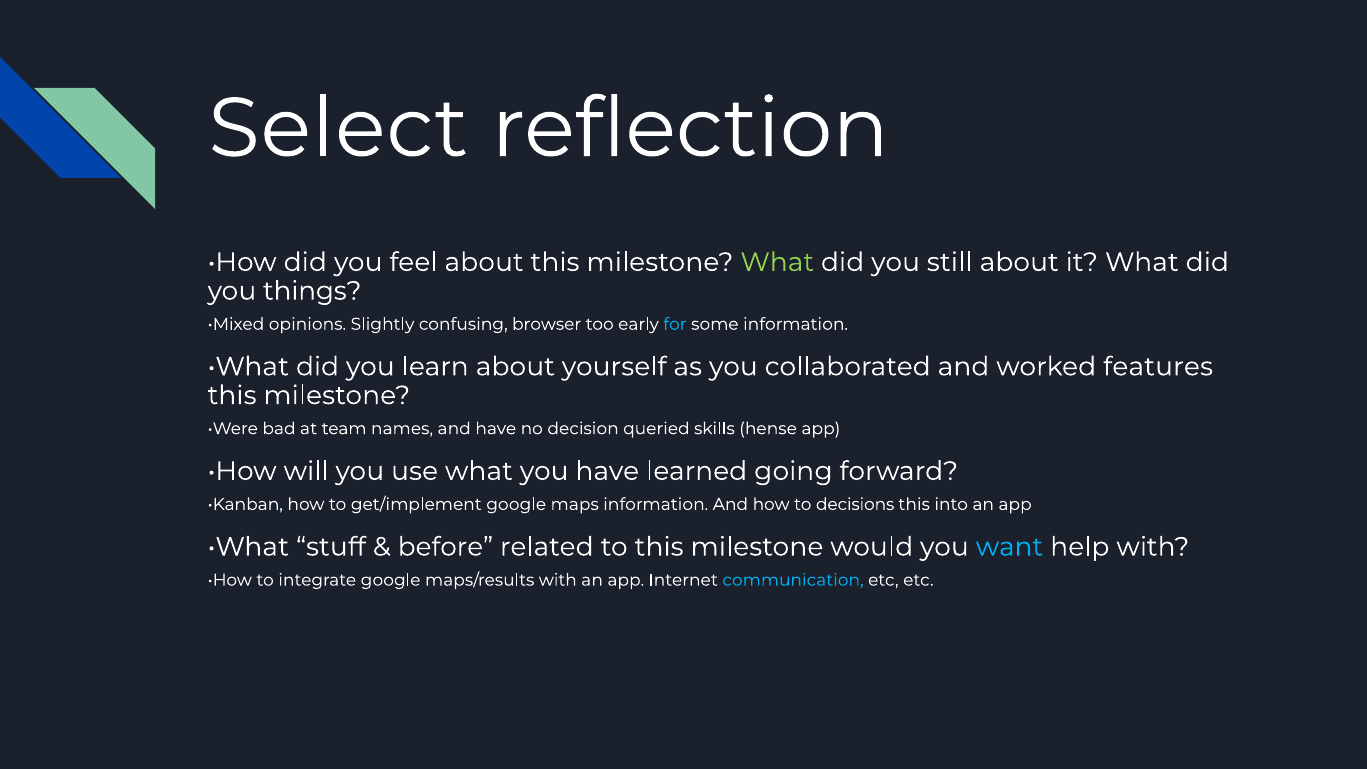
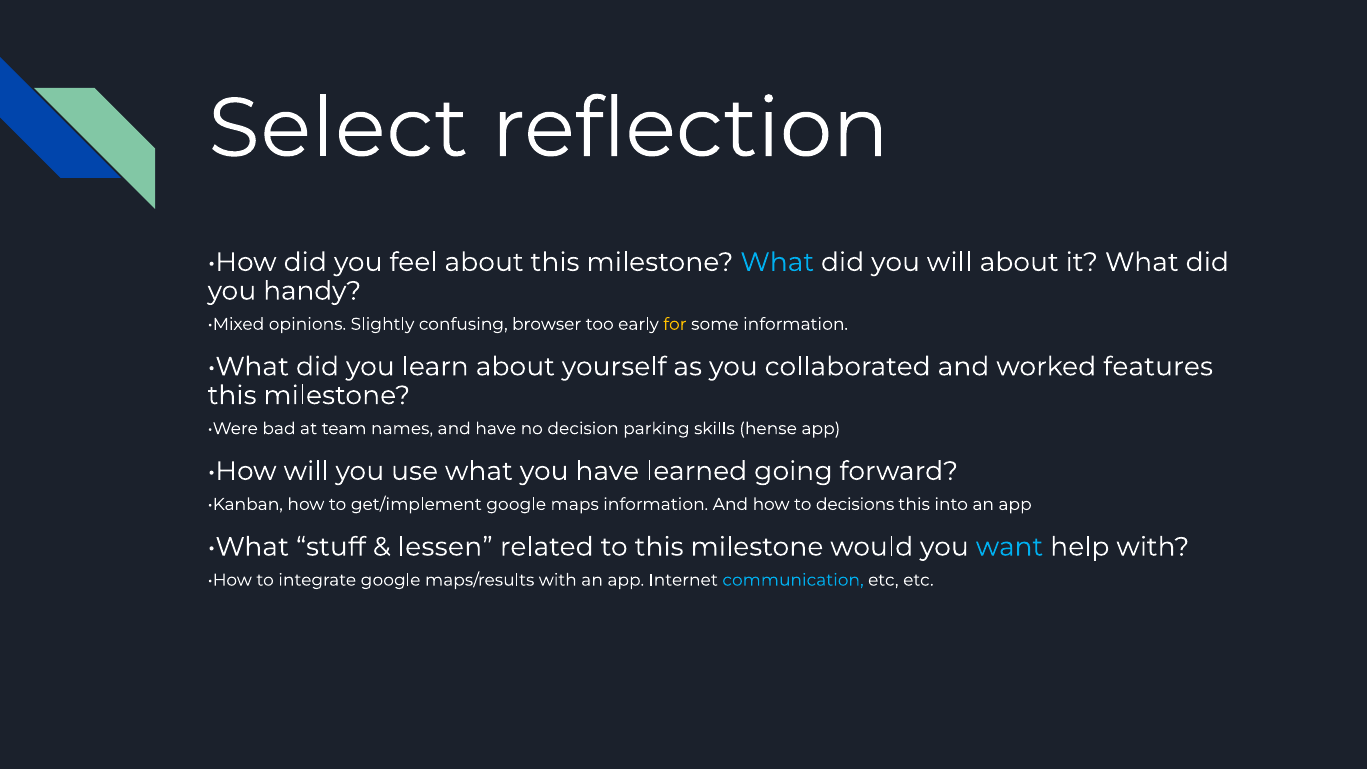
What colour: light green -> light blue (777, 262)
you still: still -> will (950, 262)
things: things -> handy (312, 291)
for colour: light blue -> yellow (675, 324)
queried: queried -> parking (656, 429)
before: before -> lessen (445, 547)
